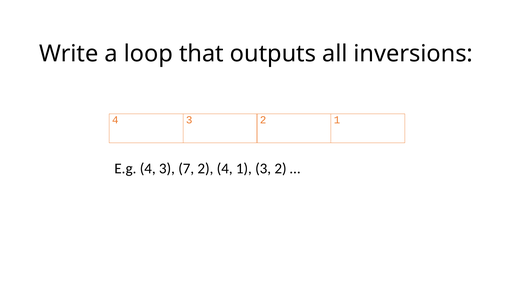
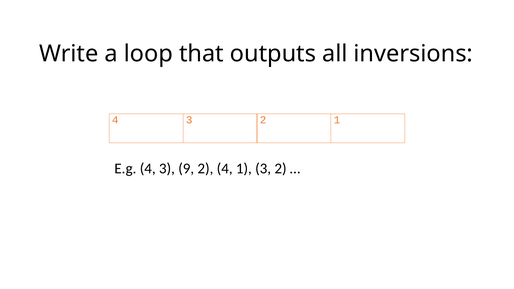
7: 7 -> 9 (186, 168)
